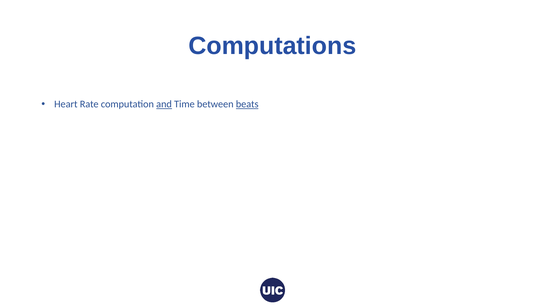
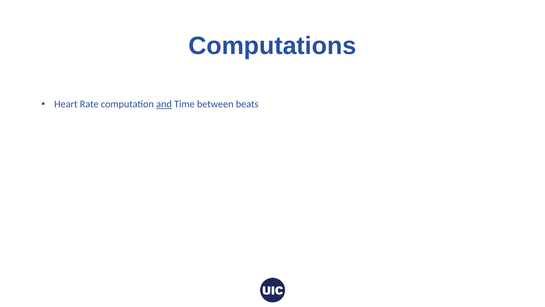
beats underline: present -> none (247, 104)
